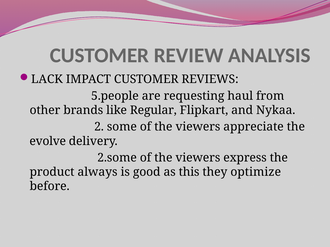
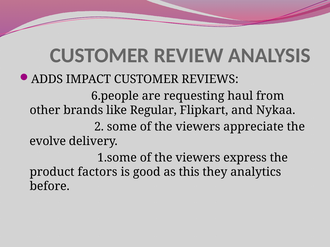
LACK: LACK -> ADDS (47, 79)
5.people: 5.people -> 6.people (115, 96)
2.some: 2.some -> 1.some (117, 158)
always: always -> factors (97, 172)
optimize: optimize -> analytics (256, 172)
